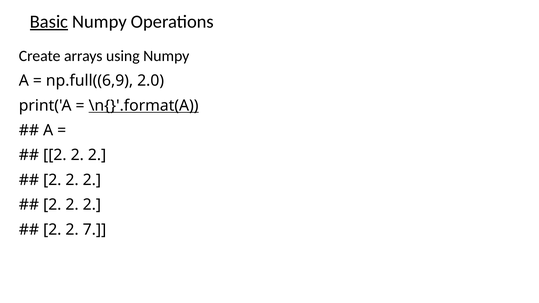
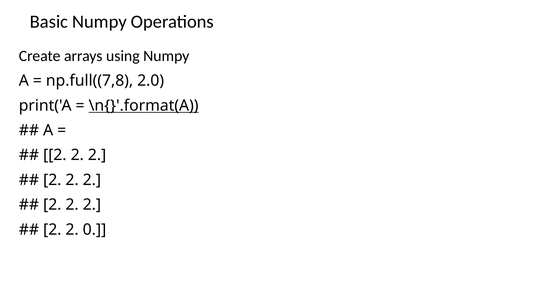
Basic underline: present -> none (49, 22)
np.full((6,9: np.full((6,9 -> np.full((7,8 (90, 81)
7: 7 -> 0 (94, 230)
